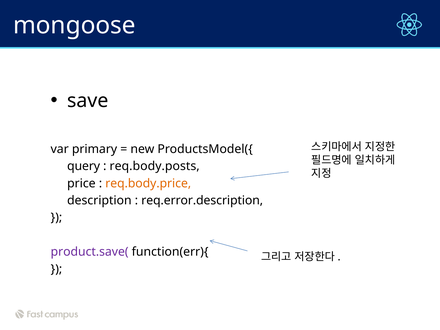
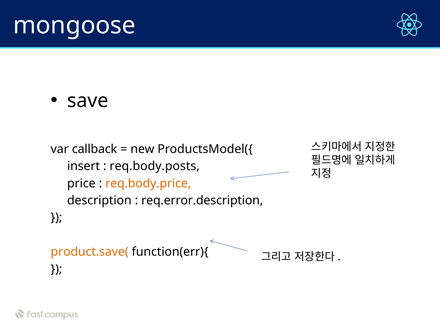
primary: primary -> callback (95, 149)
query: query -> insert (84, 166)
product.save( colour: purple -> orange (90, 252)
